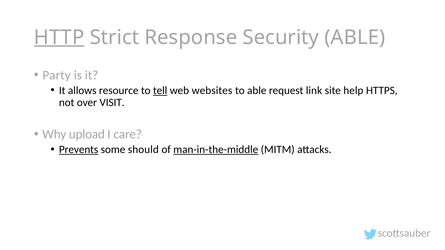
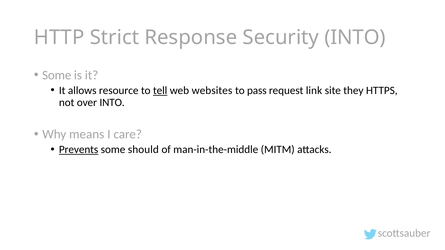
HTTP underline: present -> none (59, 37)
Security ABLE: ABLE -> INTO (355, 37)
Party: Party -> Some (57, 75)
to able: able -> pass (257, 91)
help: help -> they (353, 91)
over VISIT: VISIT -> INTO (112, 103)
upload: upload -> means (87, 134)
man-in-the-middle underline: present -> none (216, 150)
